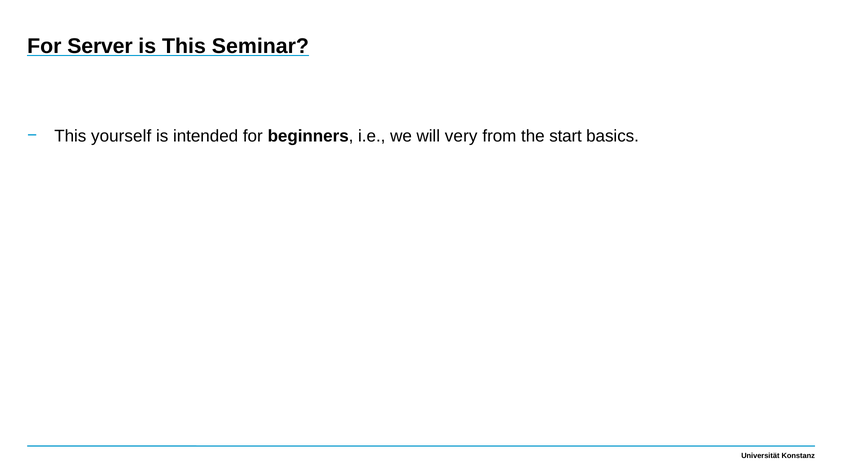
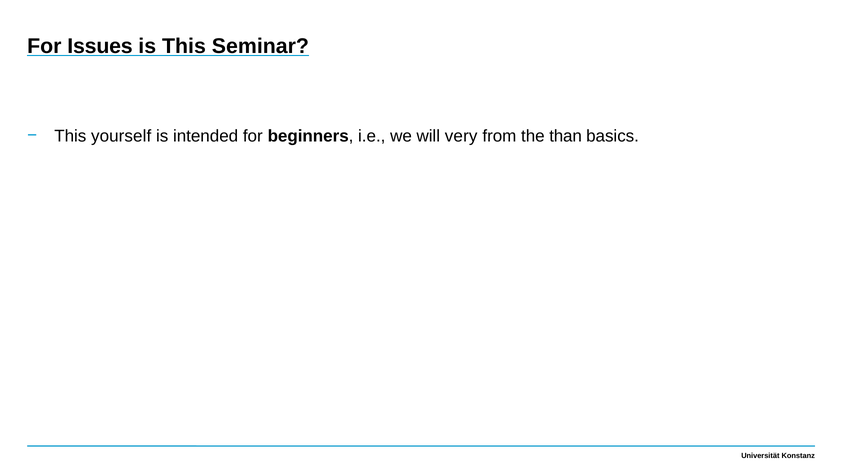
Server: Server -> Issues (100, 46)
start: start -> than (566, 136)
